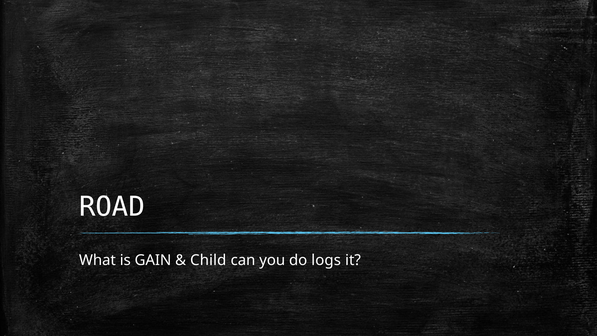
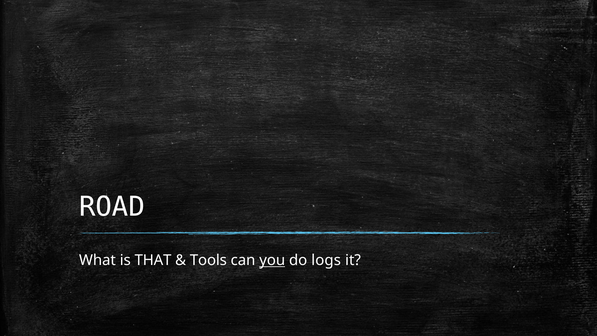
GAIN: GAIN -> THAT (153, 260)
Child: Child -> Tools (208, 260)
you underline: none -> present (272, 260)
